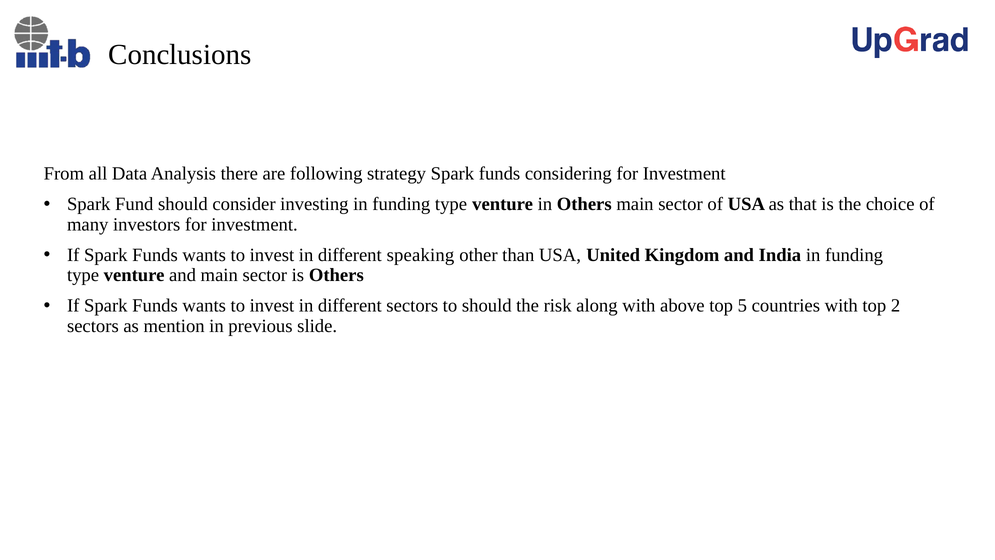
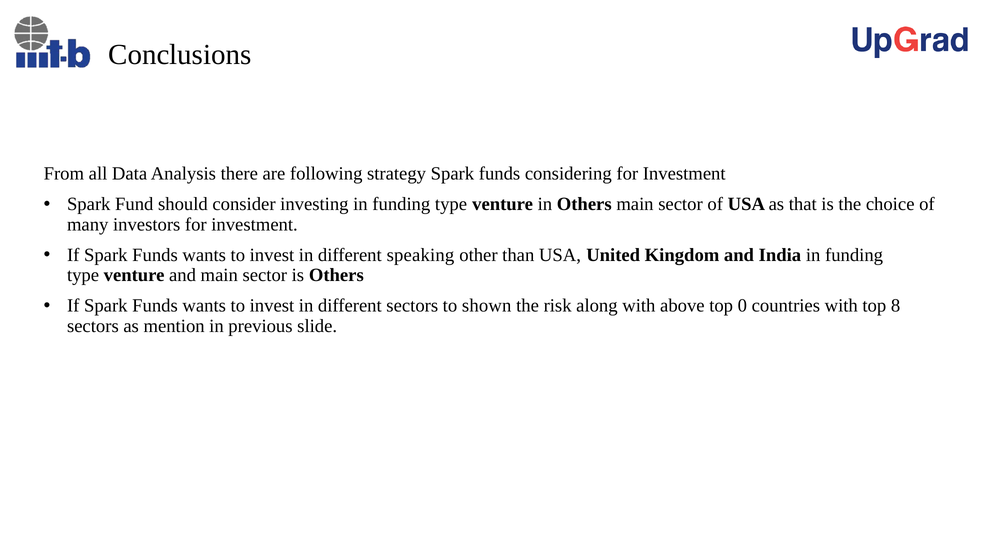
to should: should -> shown (487, 306)
5: 5 -> 0 (742, 306)
2: 2 -> 8 (896, 306)
